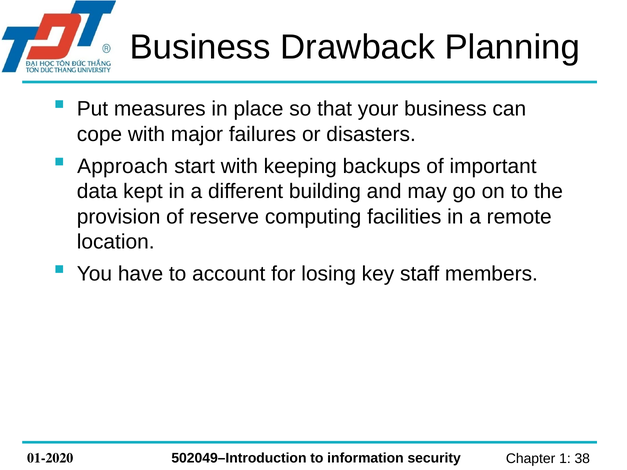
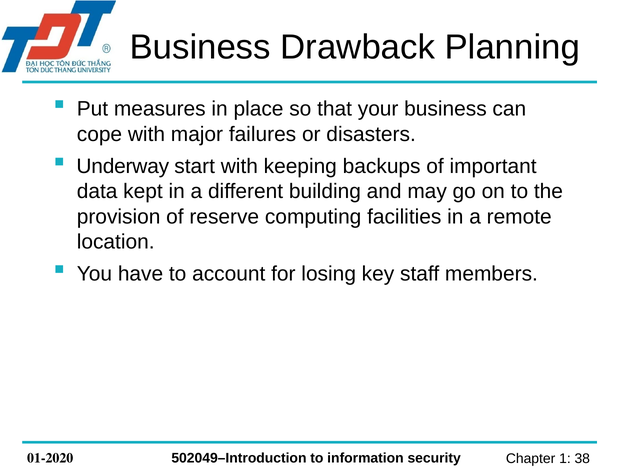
Approach: Approach -> Underway (123, 167)
